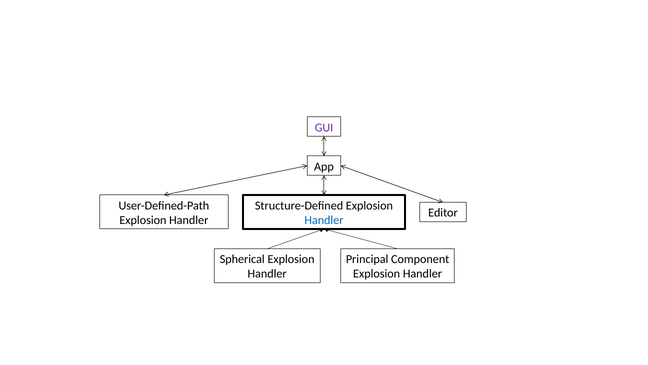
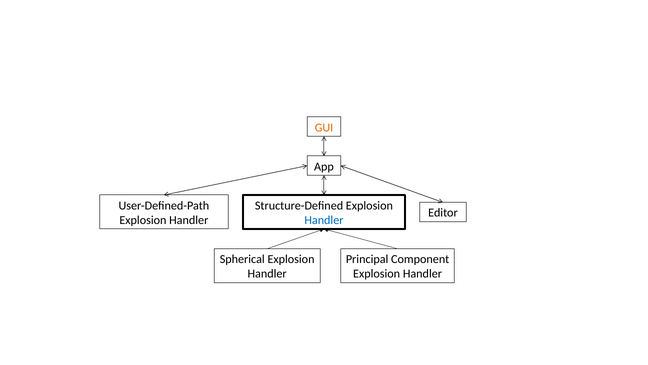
GUI colour: purple -> orange (324, 127)
